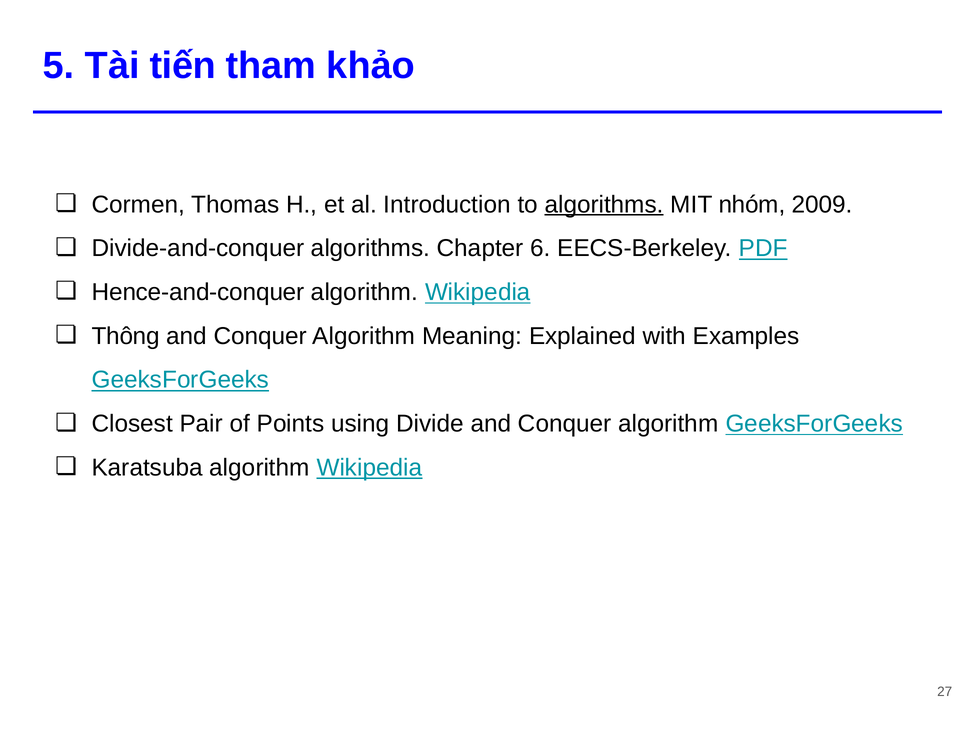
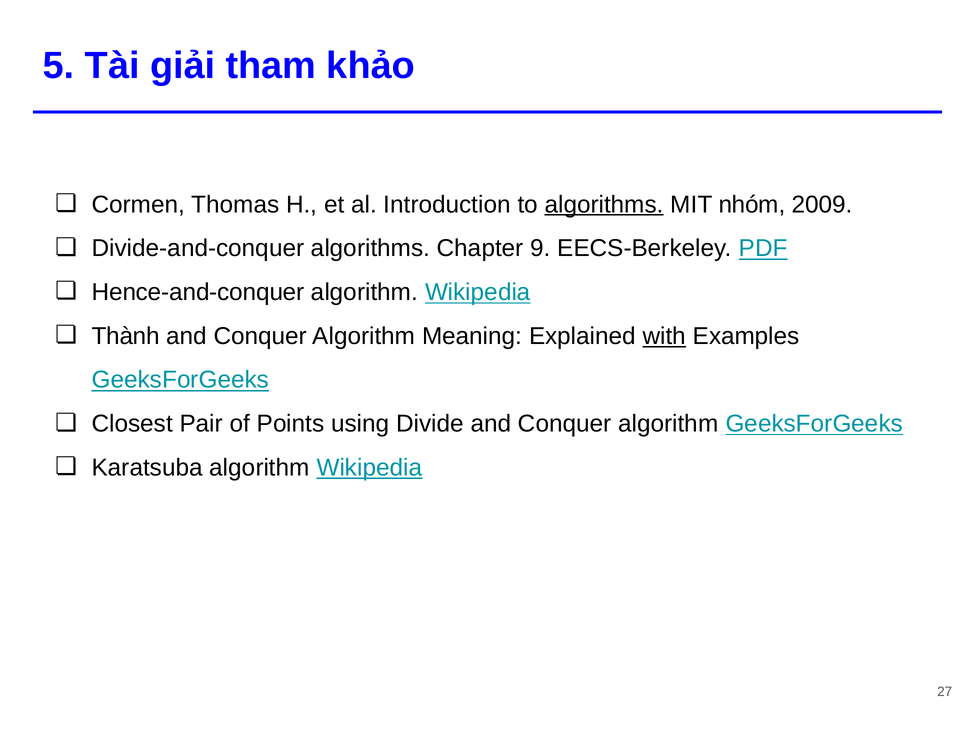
tiến: tiến -> giải (183, 66)
6: 6 -> 9 (540, 248)
Thông: Thông -> Thành (126, 336)
with underline: none -> present (664, 336)
